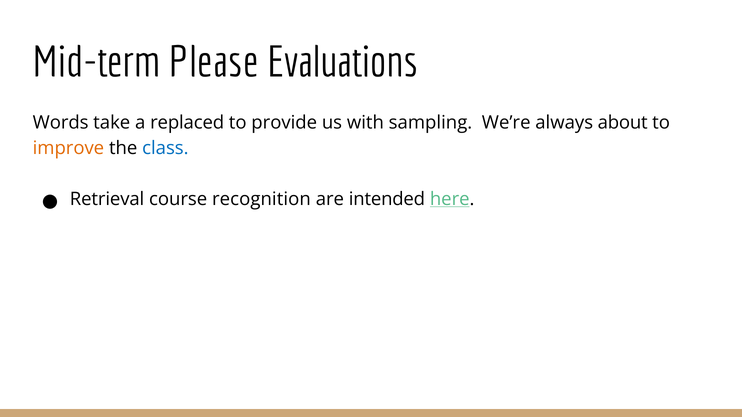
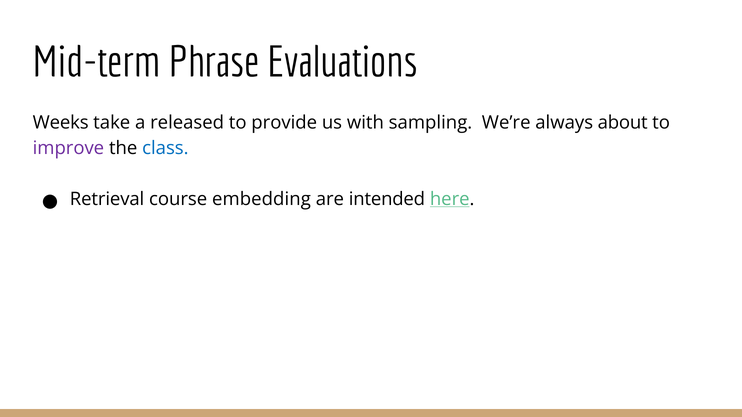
Please: Please -> Phrase (214, 63)
Words: Words -> Weeks (61, 123)
replaced: replaced -> released (187, 123)
improve colour: orange -> purple (68, 148)
recognition: recognition -> embedding (261, 200)
